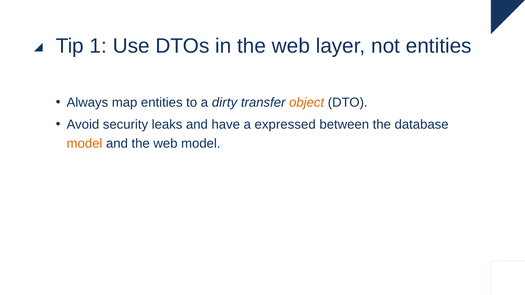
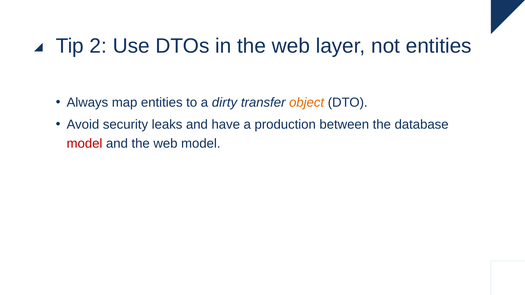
1: 1 -> 2 (98, 46)
expressed: expressed -> production (285, 125)
model colour: orange -> red (85, 144)
